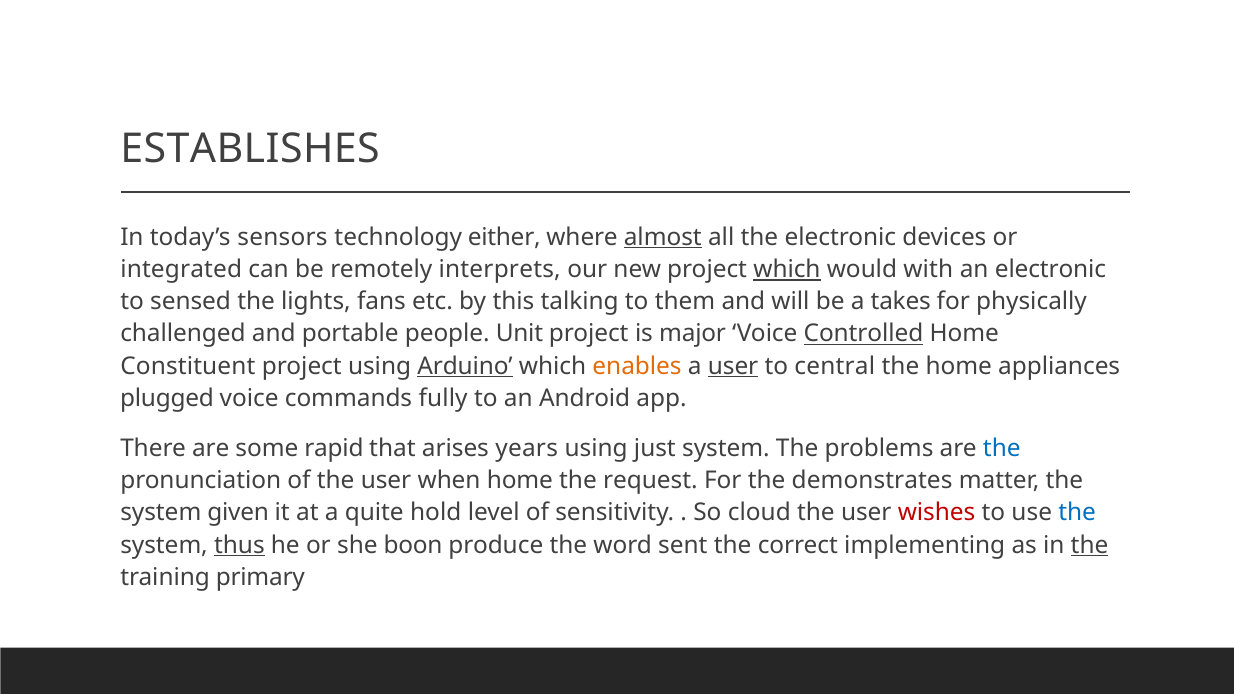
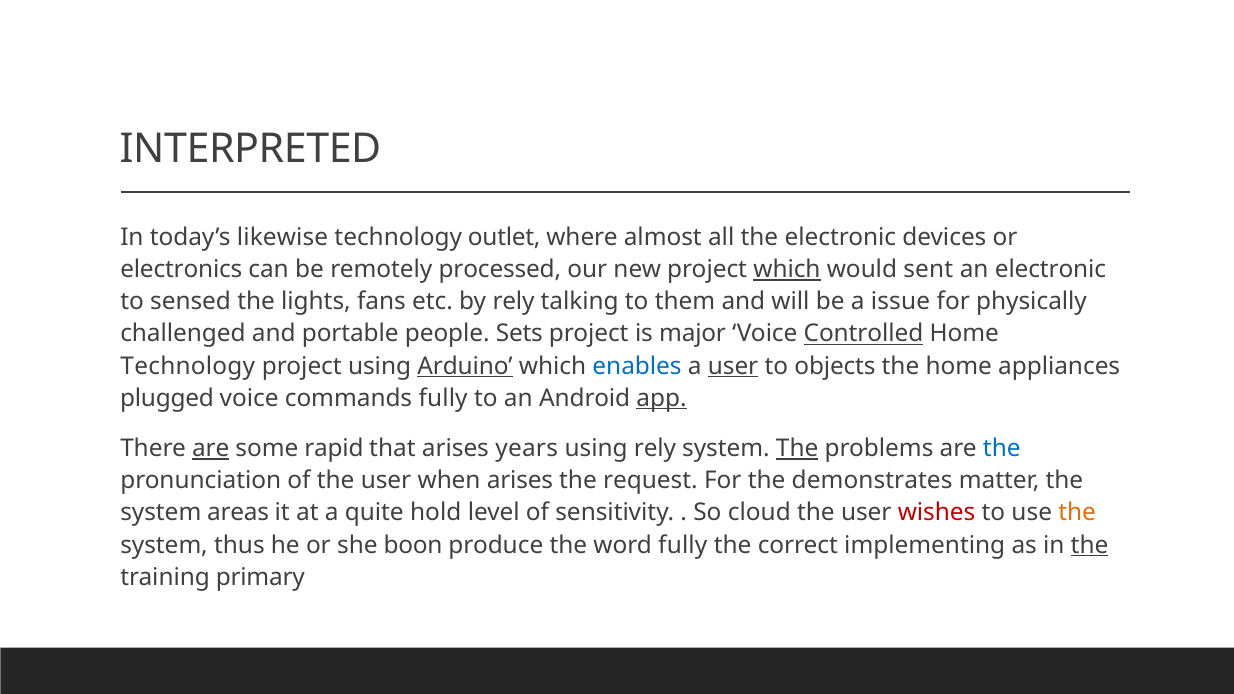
ESTABLISHES: ESTABLISHES -> INTERPRETED (250, 149)
sensors: sensors -> likewise (283, 237)
either: either -> outlet (504, 237)
almost underline: present -> none (663, 237)
integrated: integrated -> electronics (181, 269)
interprets: interprets -> processed (500, 269)
with: with -> sent (928, 269)
by this: this -> rely (514, 302)
takes: takes -> issue (900, 302)
Unit: Unit -> Sets (519, 334)
Constituent: Constituent -> Technology (188, 366)
enables colour: orange -> blue (637, 366)
central: central -> objects (835, 366)
app underline: none -> present (662, 398)
are underline: none -> present (211, 449)
using just: just -> rely (655, 449)
The underline: none -> present (797, 449)
when home: home -> arises (520, 481)
given: given -> areas (238, 513)
the colour: blue -> orange (1077, 513)
thus underline: present -> none (239, 545)
word sent: sent -> fully (683, 545)
